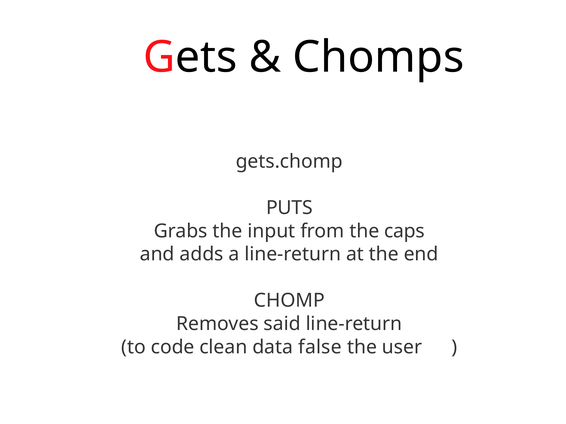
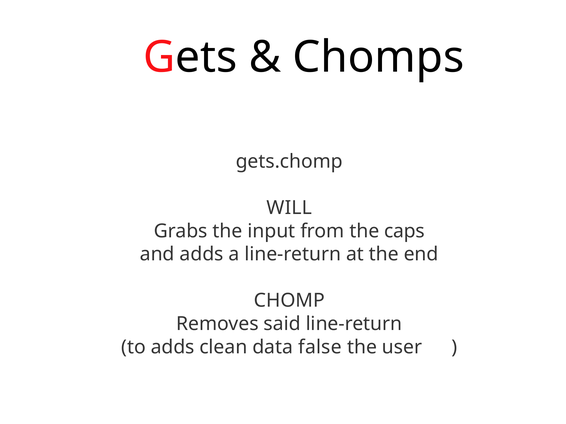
PUTS: PUTS -> WILL (289, 208)
to code: code -> adds (173, 347)
